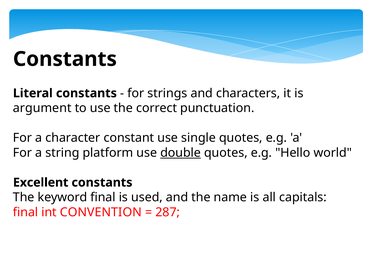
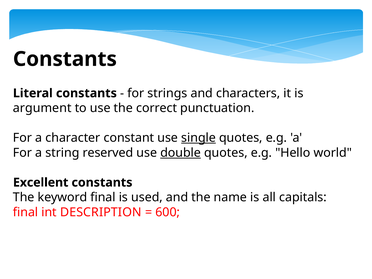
single underline: none -> present (199, 138)
platform: platform -> reserved (108, 153)
CONVENTION: CONVENTION -> DESCRIPTION (101, 212)
287: 287 -> 600 (168, 212)
